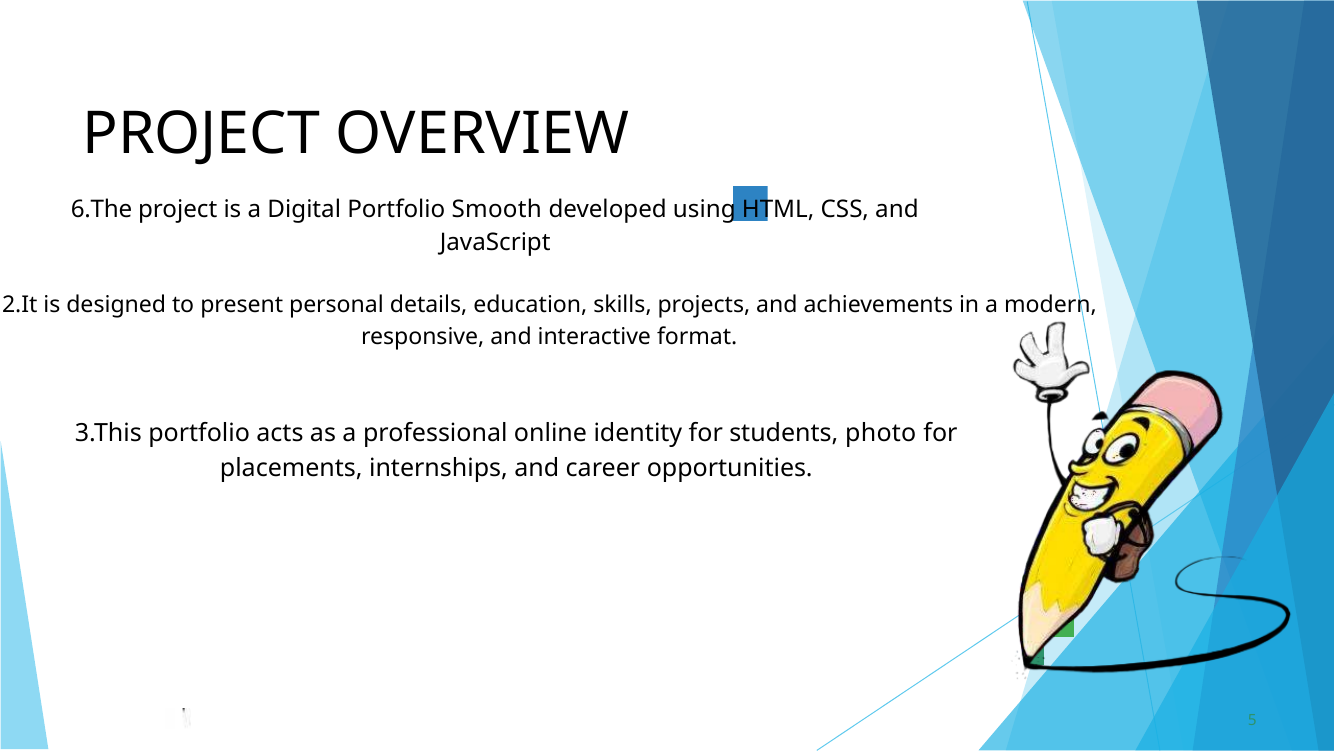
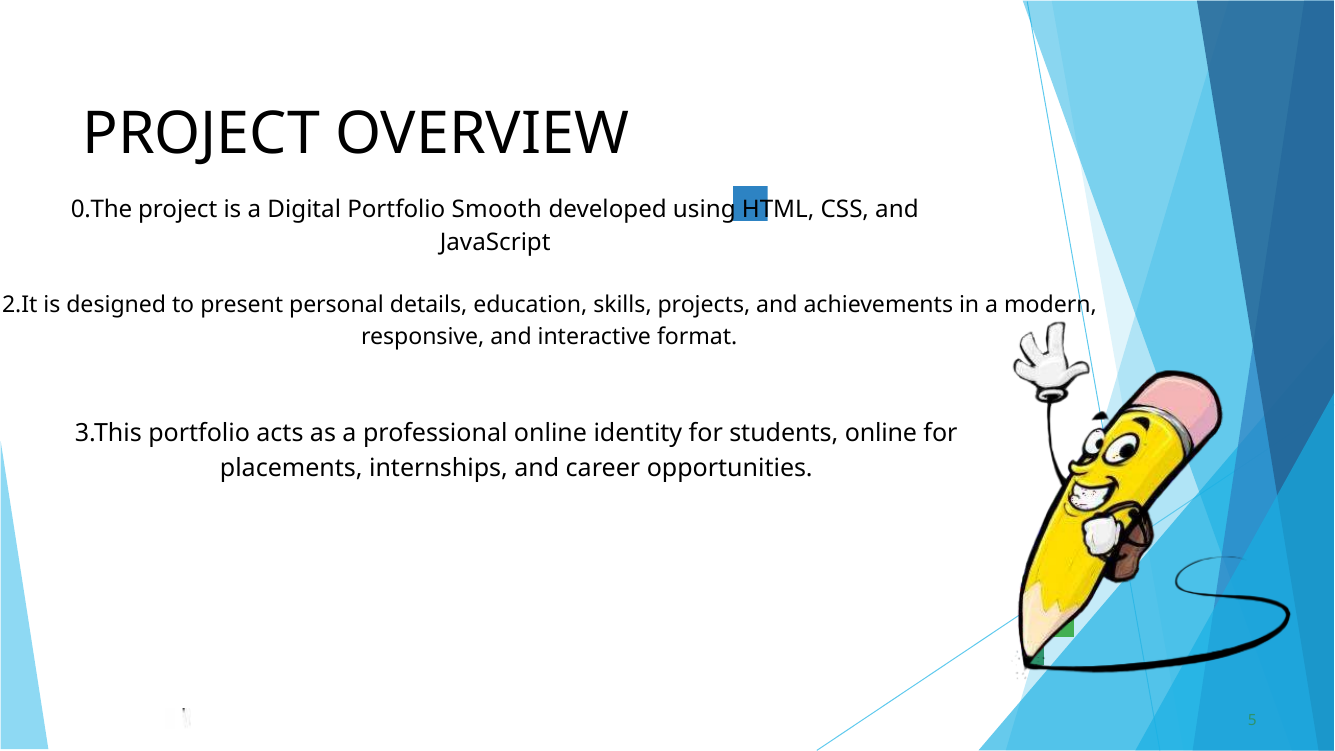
6.The: 6.The -> 0.The (102, 209)
students photo: photo -> online (881, 433)
